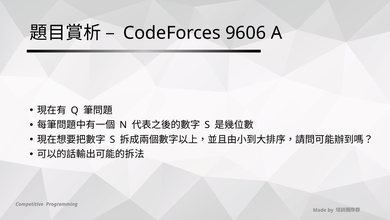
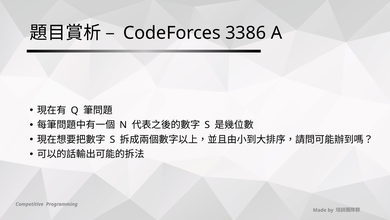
9606: 9606 -> 3386 (246, 33)
